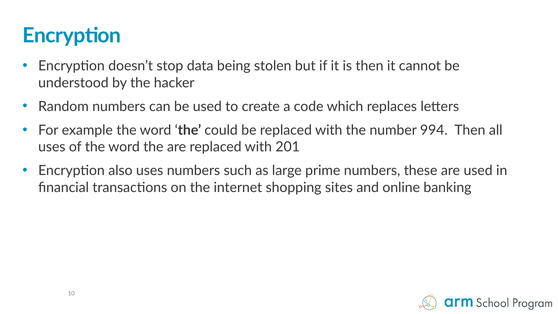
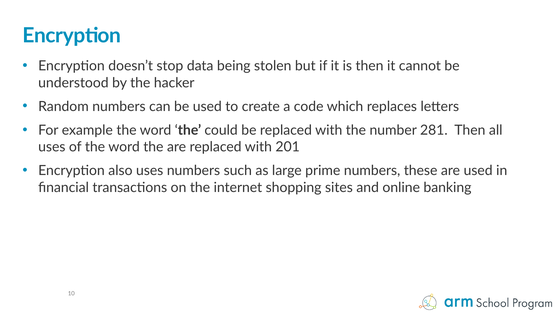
994: 994 -> 281 (434, 130)
